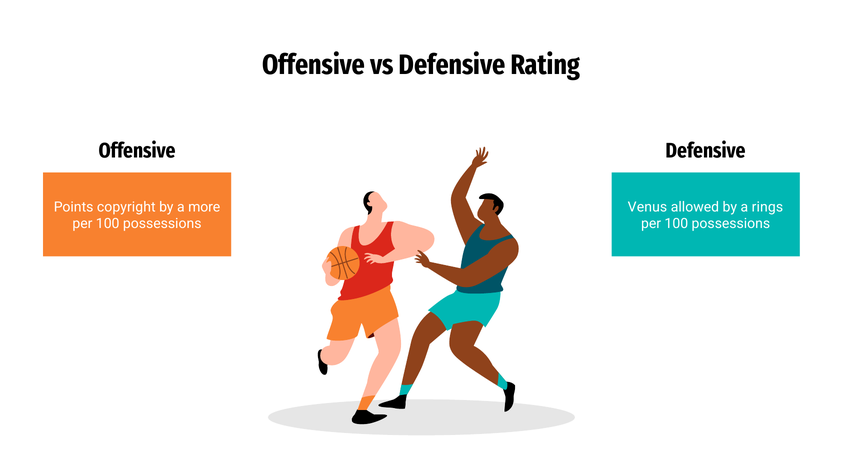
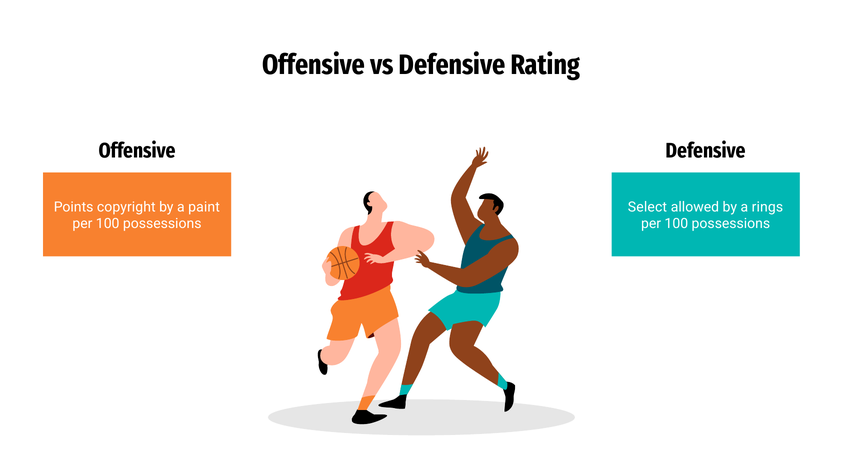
more: more -> paint (204, 207)
Venus: Venus -> Select (647, 207)
